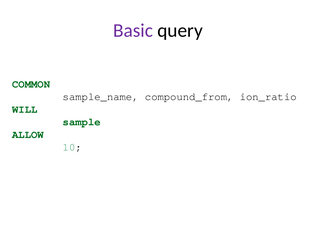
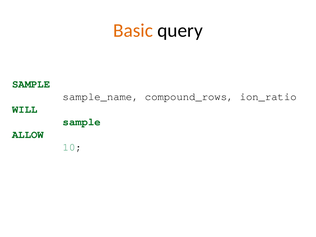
Basic colour: purple -> orange (133, 31)
COMMON: COMMON -> SAMPLE (31, 84)
compound_from: compound_from -> compound_rows (189, 97)
